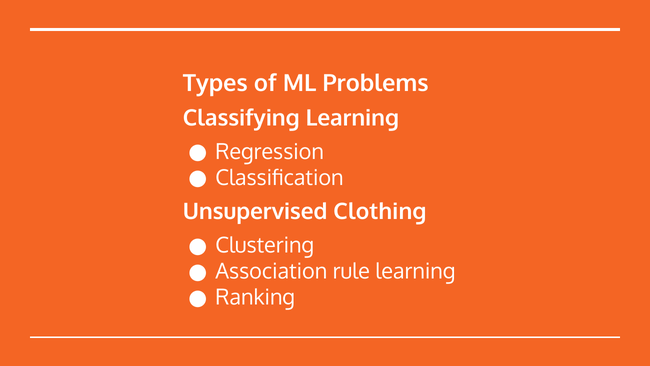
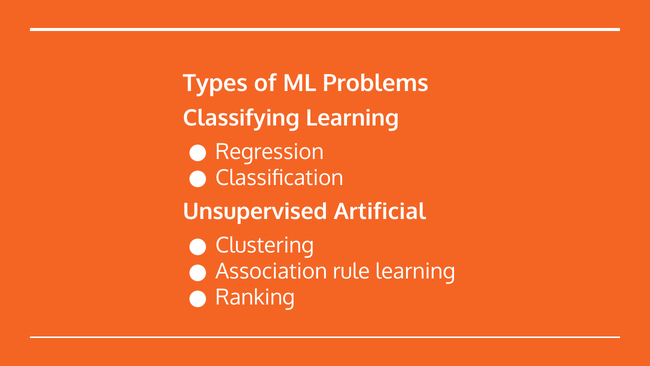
Clothing: Clothing -> Artificial (380, 212)
